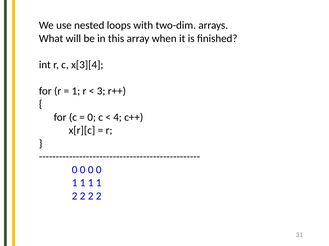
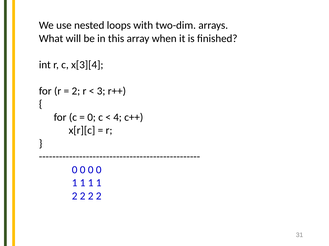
1: 1 -> 2 (76, 91)
